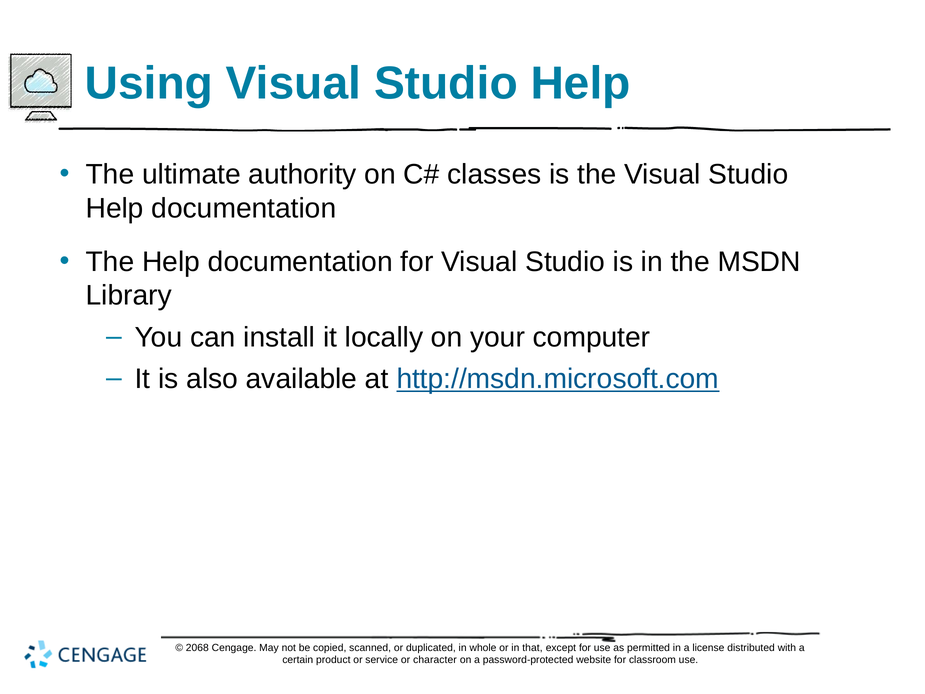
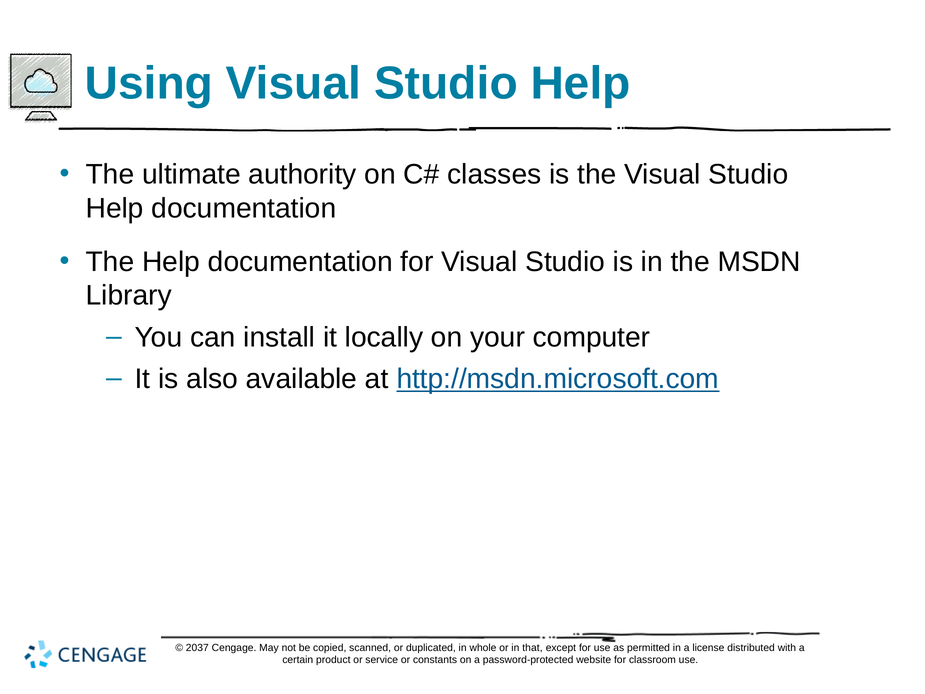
2068: 2068 -> 2037 (197, 648)
character: character -> constants (435, 659)
